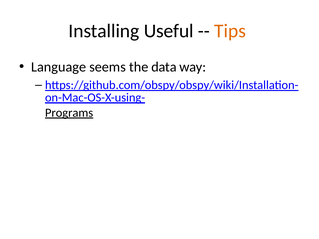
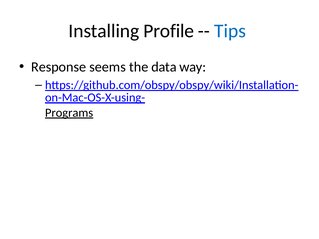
Useful: Useful -> Profile (169, 31)
Tips colour: orange -> blue (230, 31)
Language: Language -> Response (59, 67)
